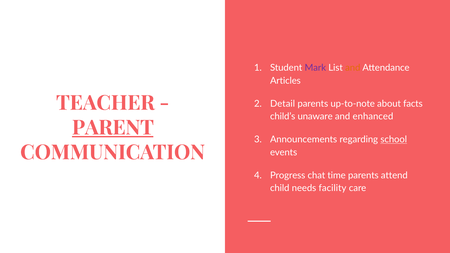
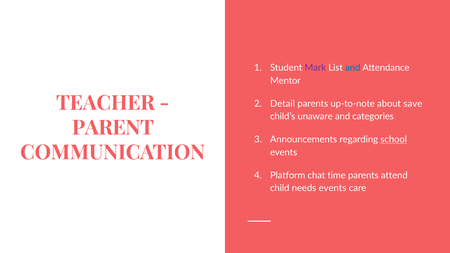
and colour: orange -> blue (353, 68)
Articles: Articles -> Mentor (285, 81)
facts: facts -> save (413, 104)
enhanced: enhanced -> categories (373, 117)
PARENT underline: present -> none (113, 128)
Progress: Progress -> Platform (288, 175)
needs facility: facility -> events (332, 188)
